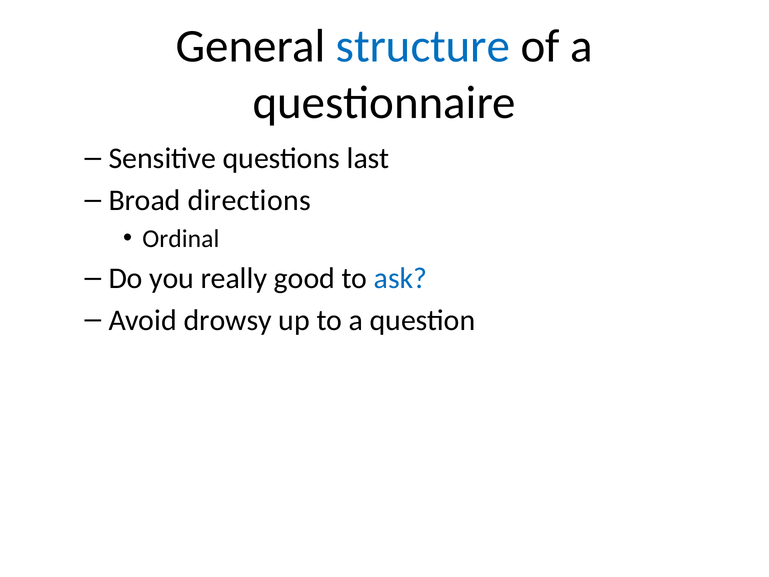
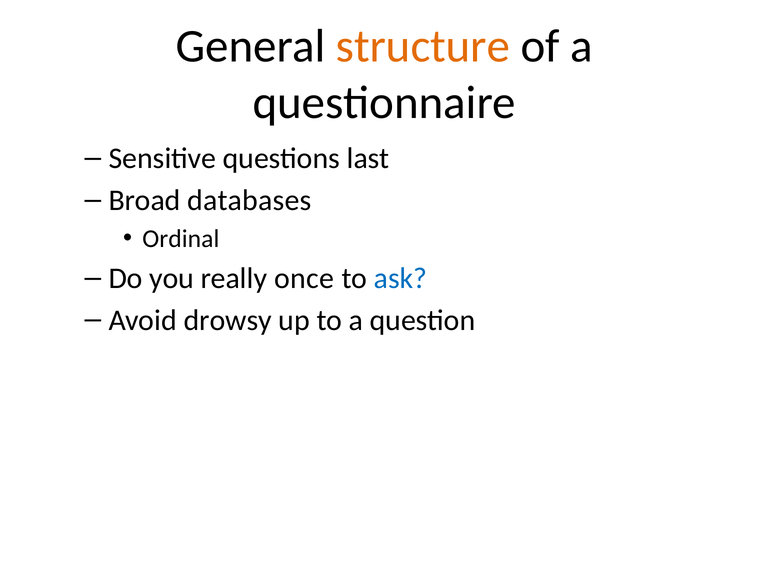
structure colour: blue -> orange (423, 46)
directions: directions -> databases (249, 200)
good: good -> once (304, 278)
